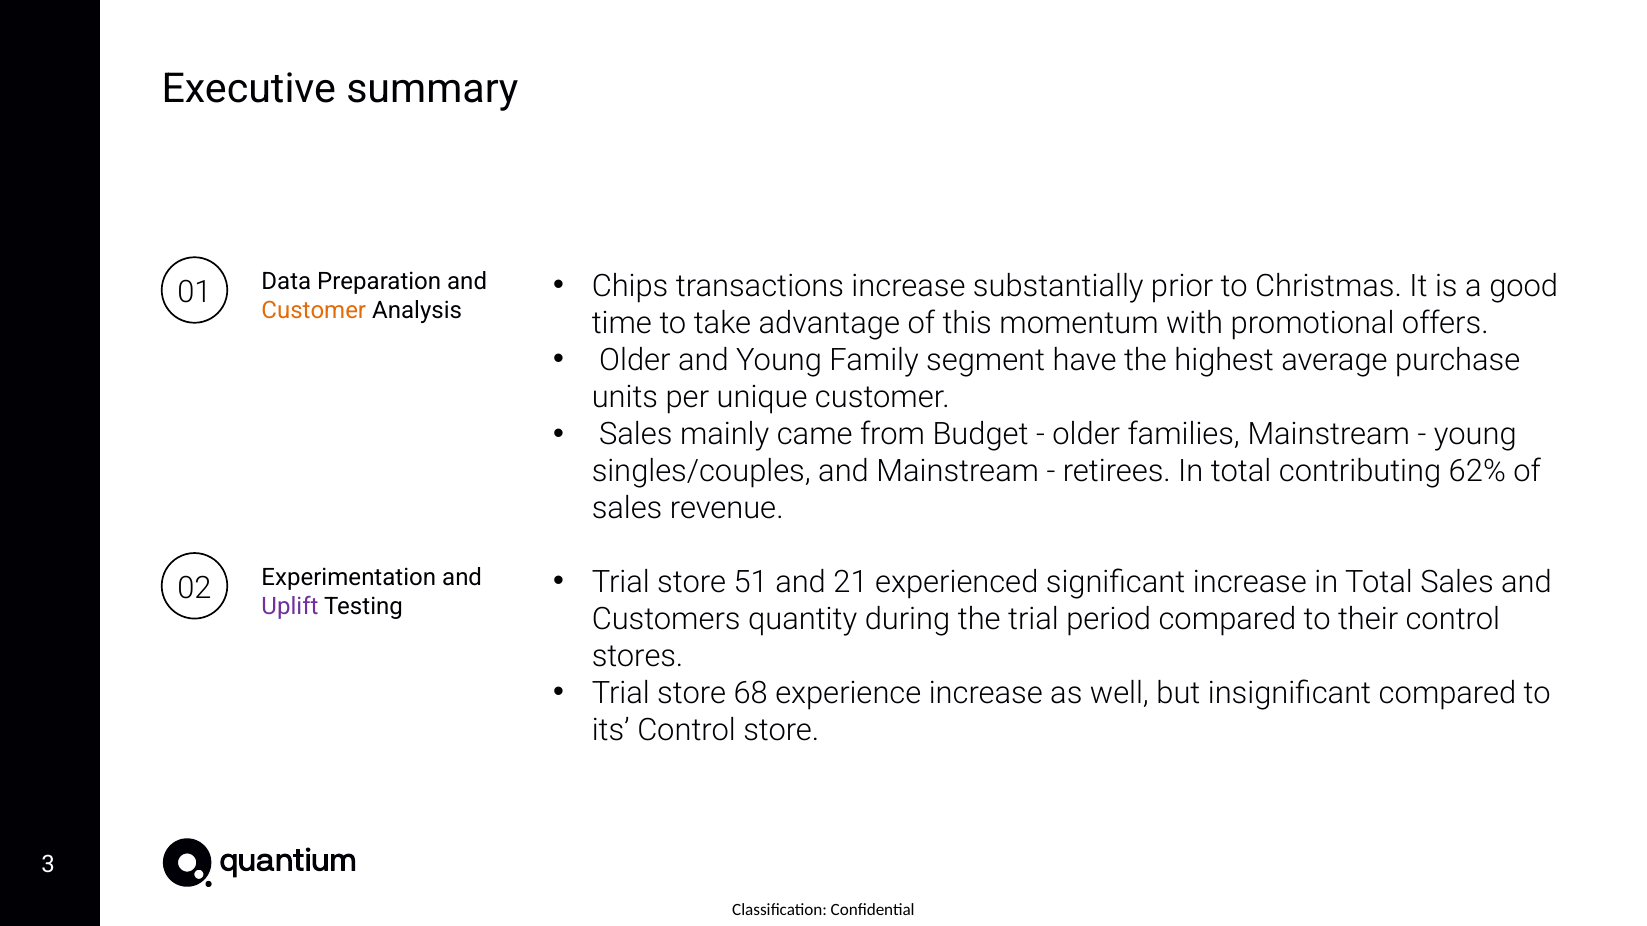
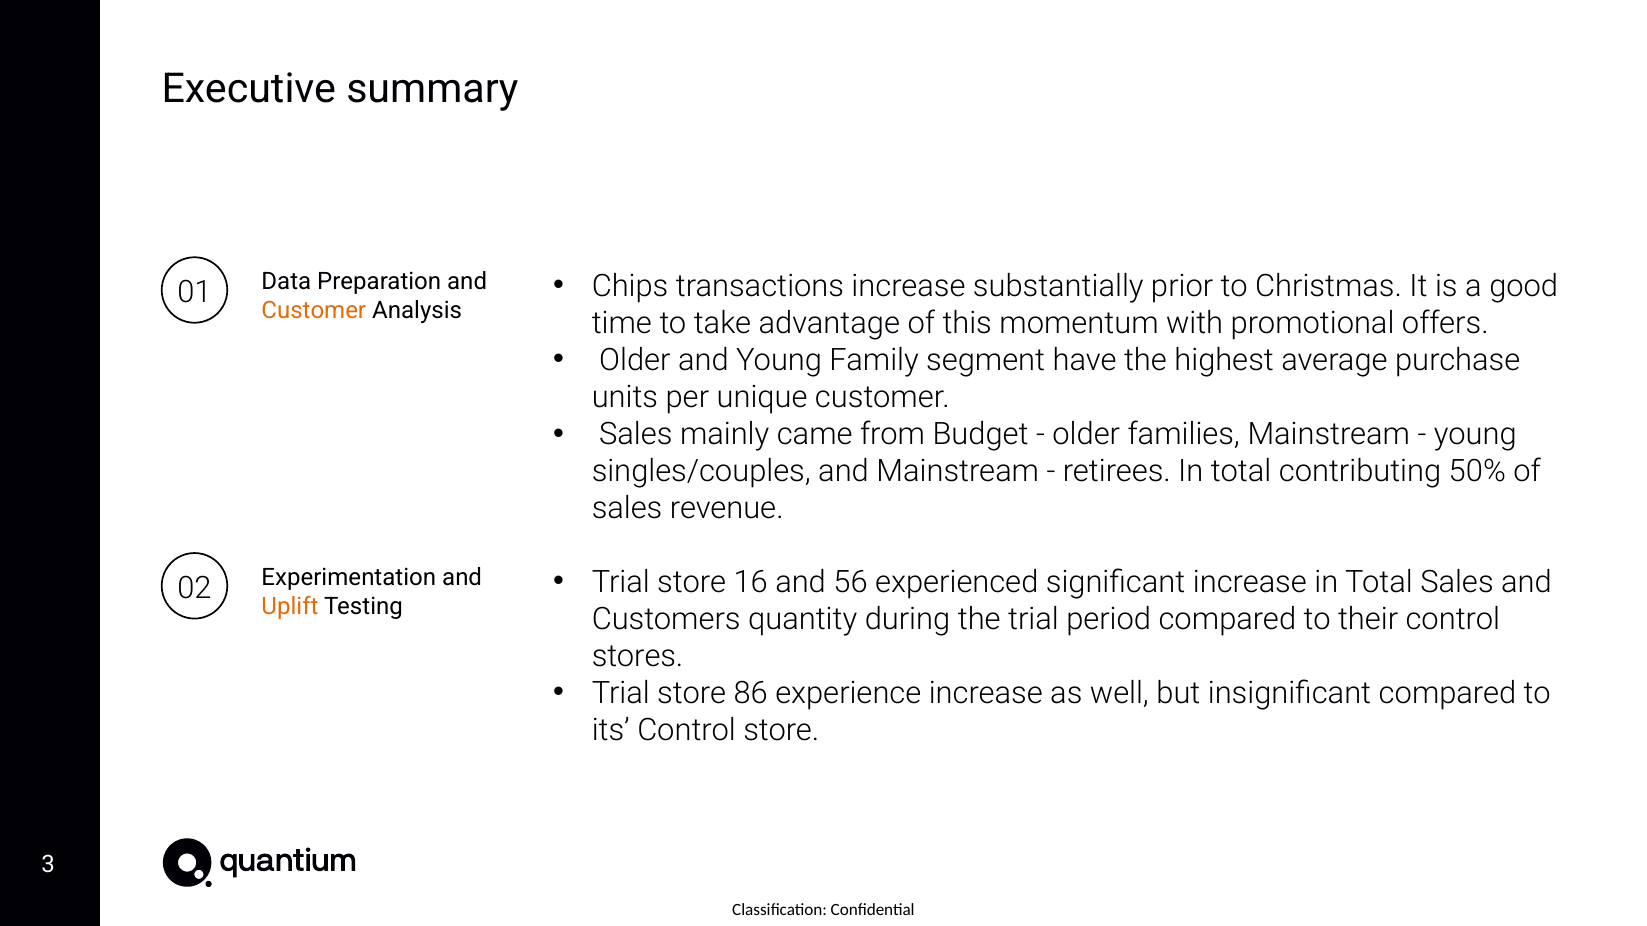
62%: 62% -> 50% (1477, 472)
51: 51 -> 16 (751, 582)
21: 21 -> 56 (850, 582)
Uplift colour: purple -> orange (290, 607)
68: 68 -> 86 (751, 694)
